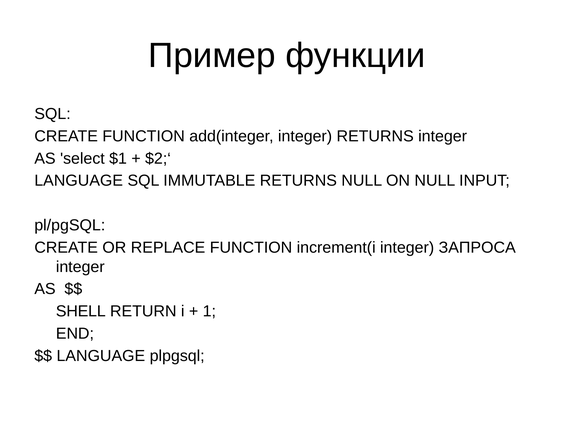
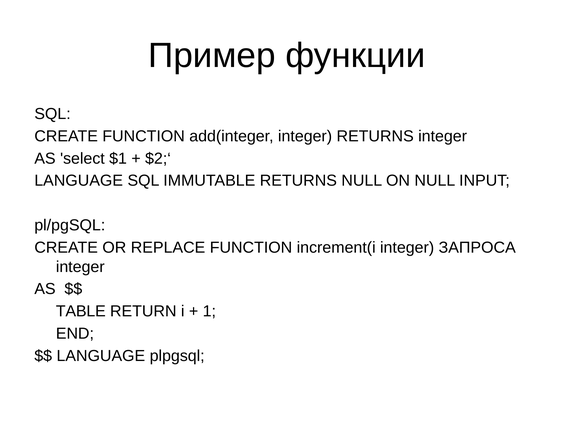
SHELL: SHELL -> TABLE (81, 312)
